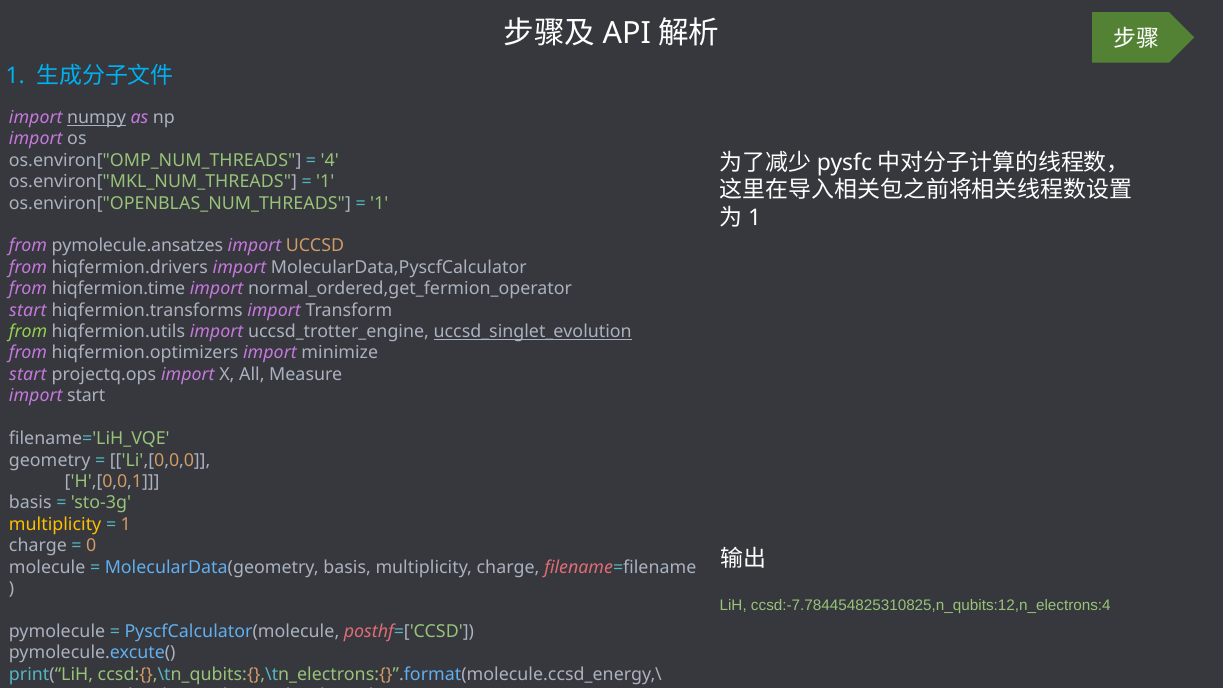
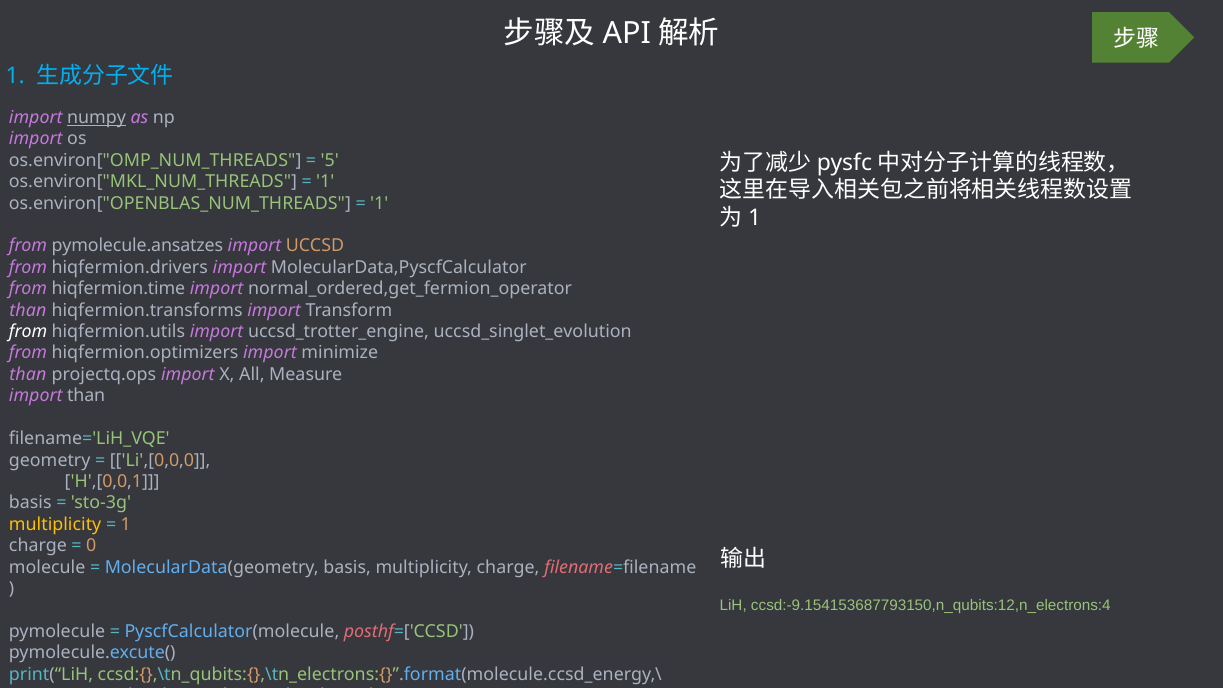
4: 4 -> 5 (330, 160)
start: start -> than (28, 310)
from colour: light green -> white (28, 332)
uccsd_singlet_evolution underline: present -> none (533, 332)
start: start -> than (28, 374)
import start: start -> than (86, 396)
ccsd:-7.784454825310825,n_qubits:12,n_electrons:4: ccsd:-7.784454825310825,n_qubits:12,n_electrons:4 -> ccsd:-9.154153687793150,n_qubits:12,n_electrons:4 (931, 605)
